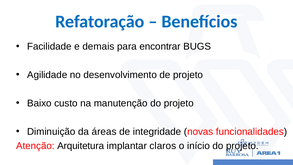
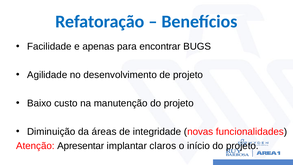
demais: demais -> apenas (98, 46)
Arquitetura: Arquitetura -> Apresentar (81, 146)
